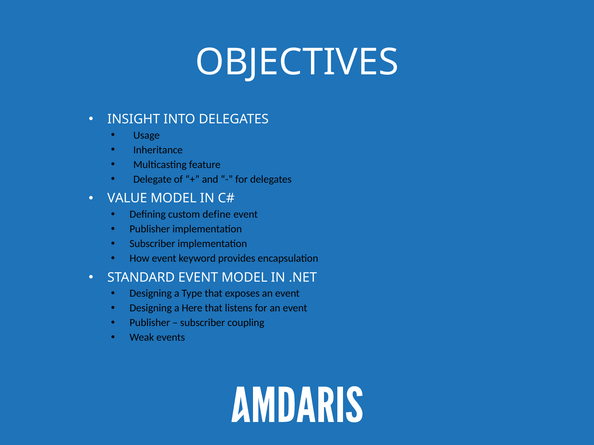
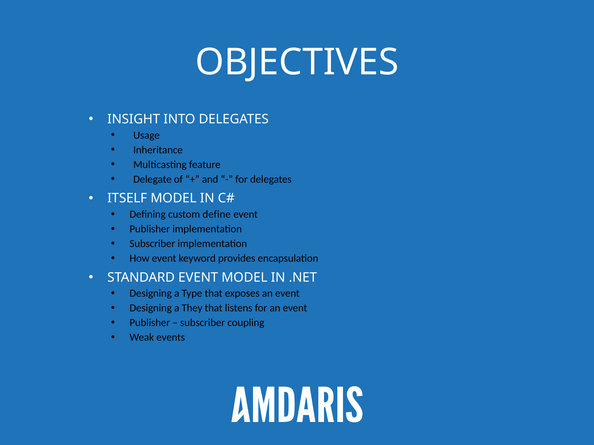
VALUE: VALUE -> ITSELF (127, 198)
Here: Here -> They (192, 308)
